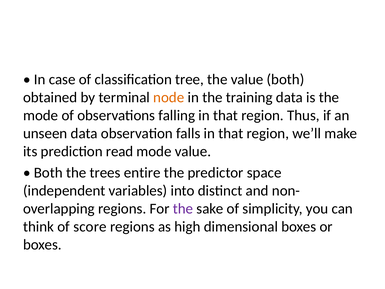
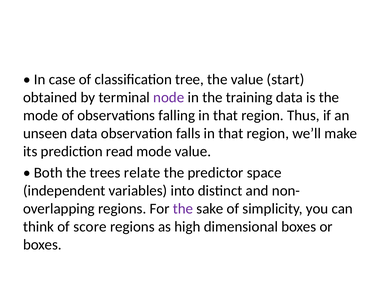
value both: both -> start (286, 79)
node colour: orange -> purple (169, 97)
entire: entire -> relate (142, 173)
